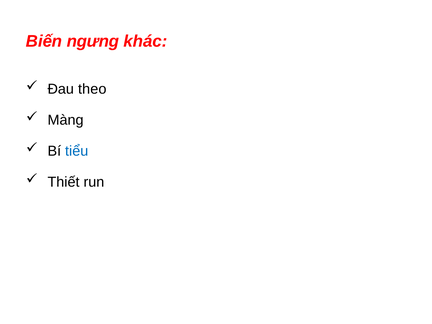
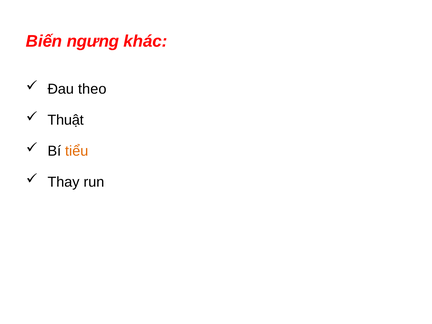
Màng: Màng -> Thuật (66, 120)
tiểu colour: blue -> orange (77, 151)
Thiết: Thiết -> Thay (64, 182)
